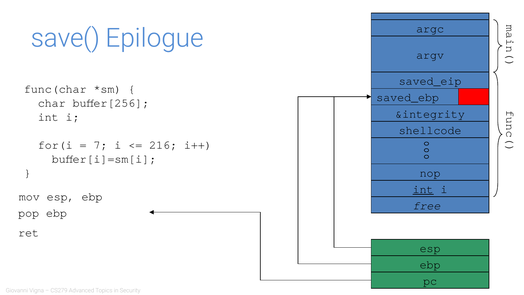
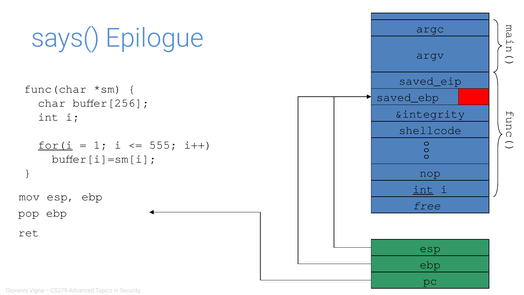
save(: save( -> says( (65, 38)
for(i underline: none -> present (55, 145)
7: 7 -> 1 (100, 145)
216: 216 -> 555 (163, 145)
